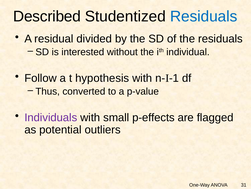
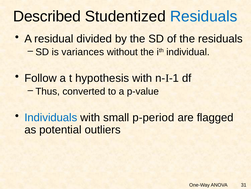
interested: interested -> variances (83, 52)
Individuals colour: purple -> blue (51, 117)
p-effects: p-effects -> p-period (153, 117)
